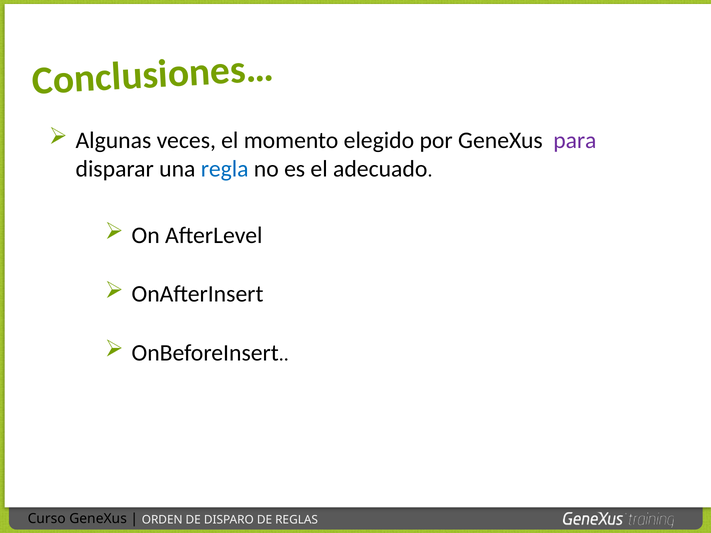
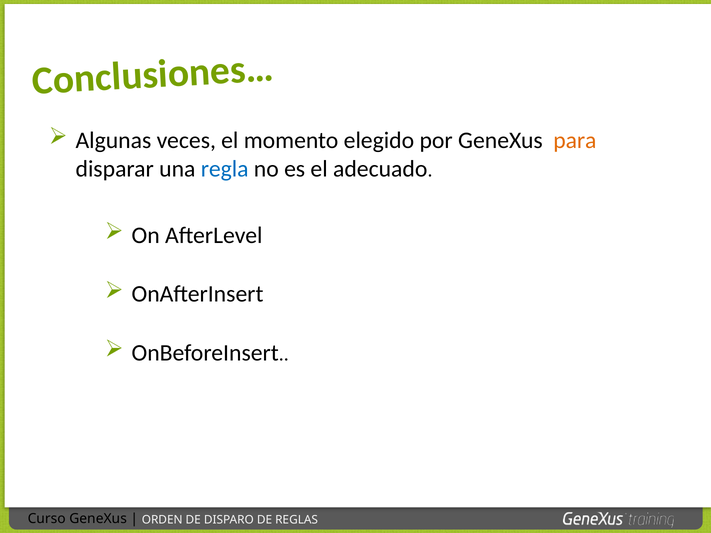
para colour: purple -> orange (575, 140)
